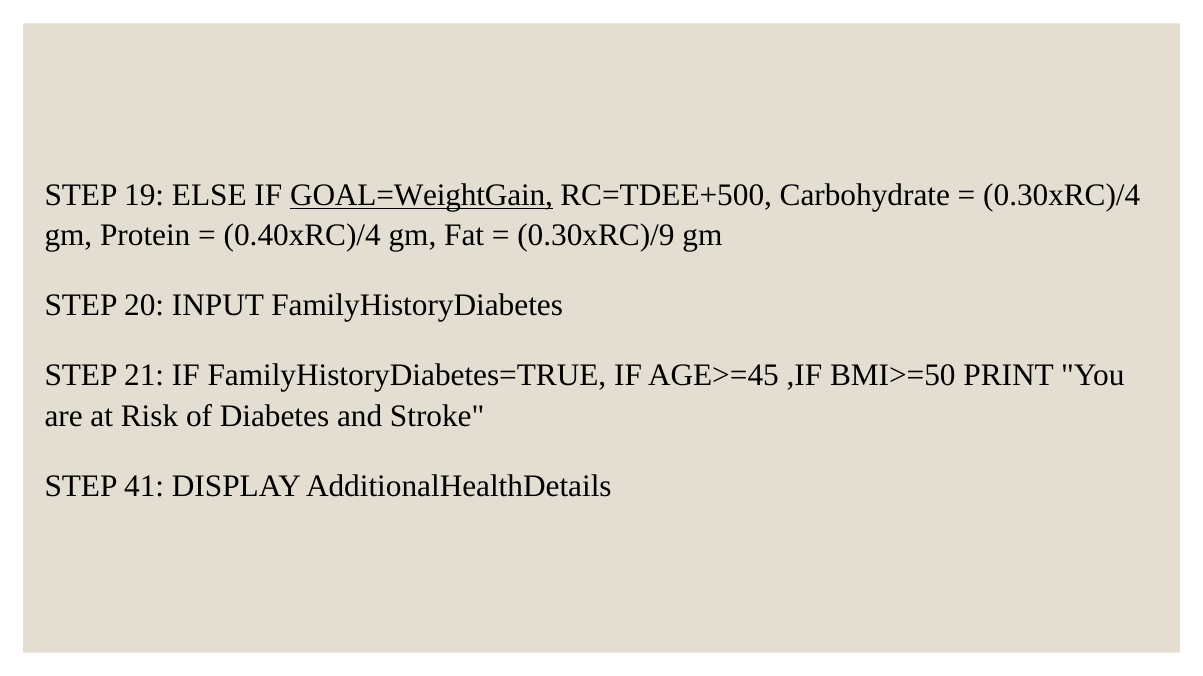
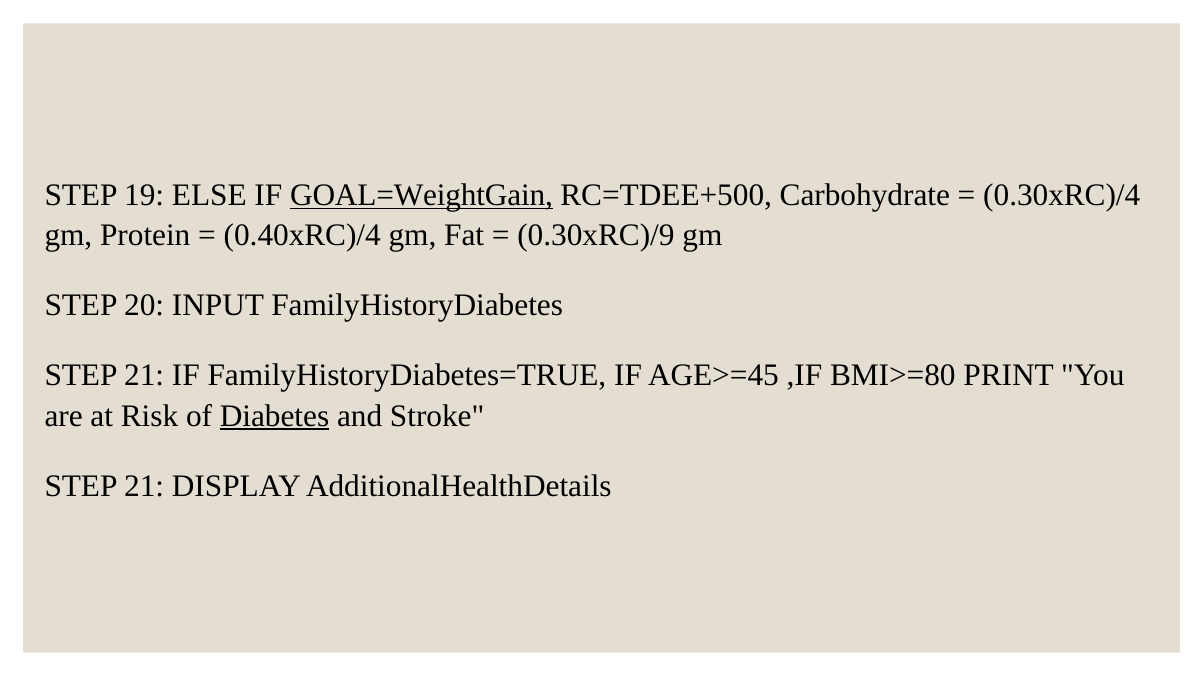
BMI>=50: BMI>=50 -> BMI>=80 (893, 376)
Diabetes underline: none -> present (275, 416)
41: 41 -> 21 (144, 487)
